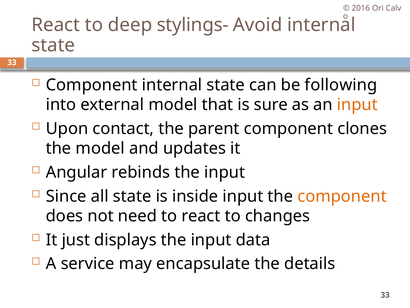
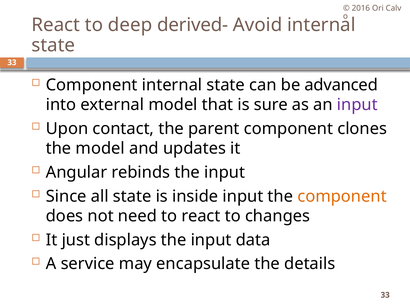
stylings-: stylings- -> derived- (193, 25)
following: following -> advanced (341, 85)
input colour: orange -> purple (357, 105)
